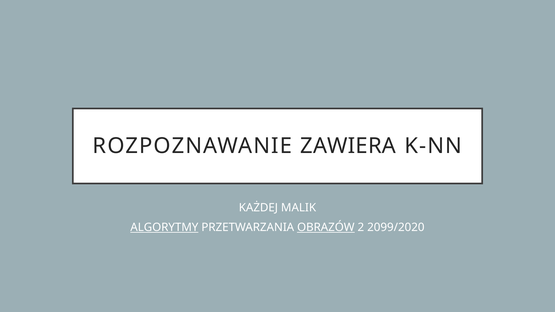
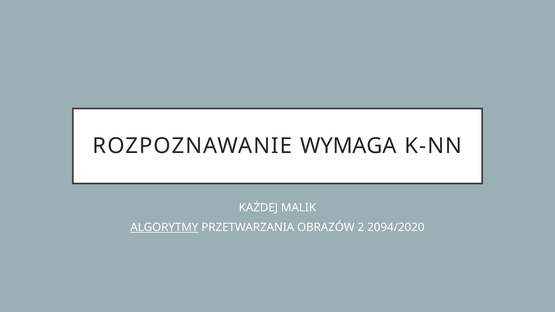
ZAWIERA: ZAWIERA -> WYMAGA (348, 146)
OBRAZÓW underline: present -> none (326, 228)
2099/2020: 2099/2020 -> 2094/2020 (396, 228)
